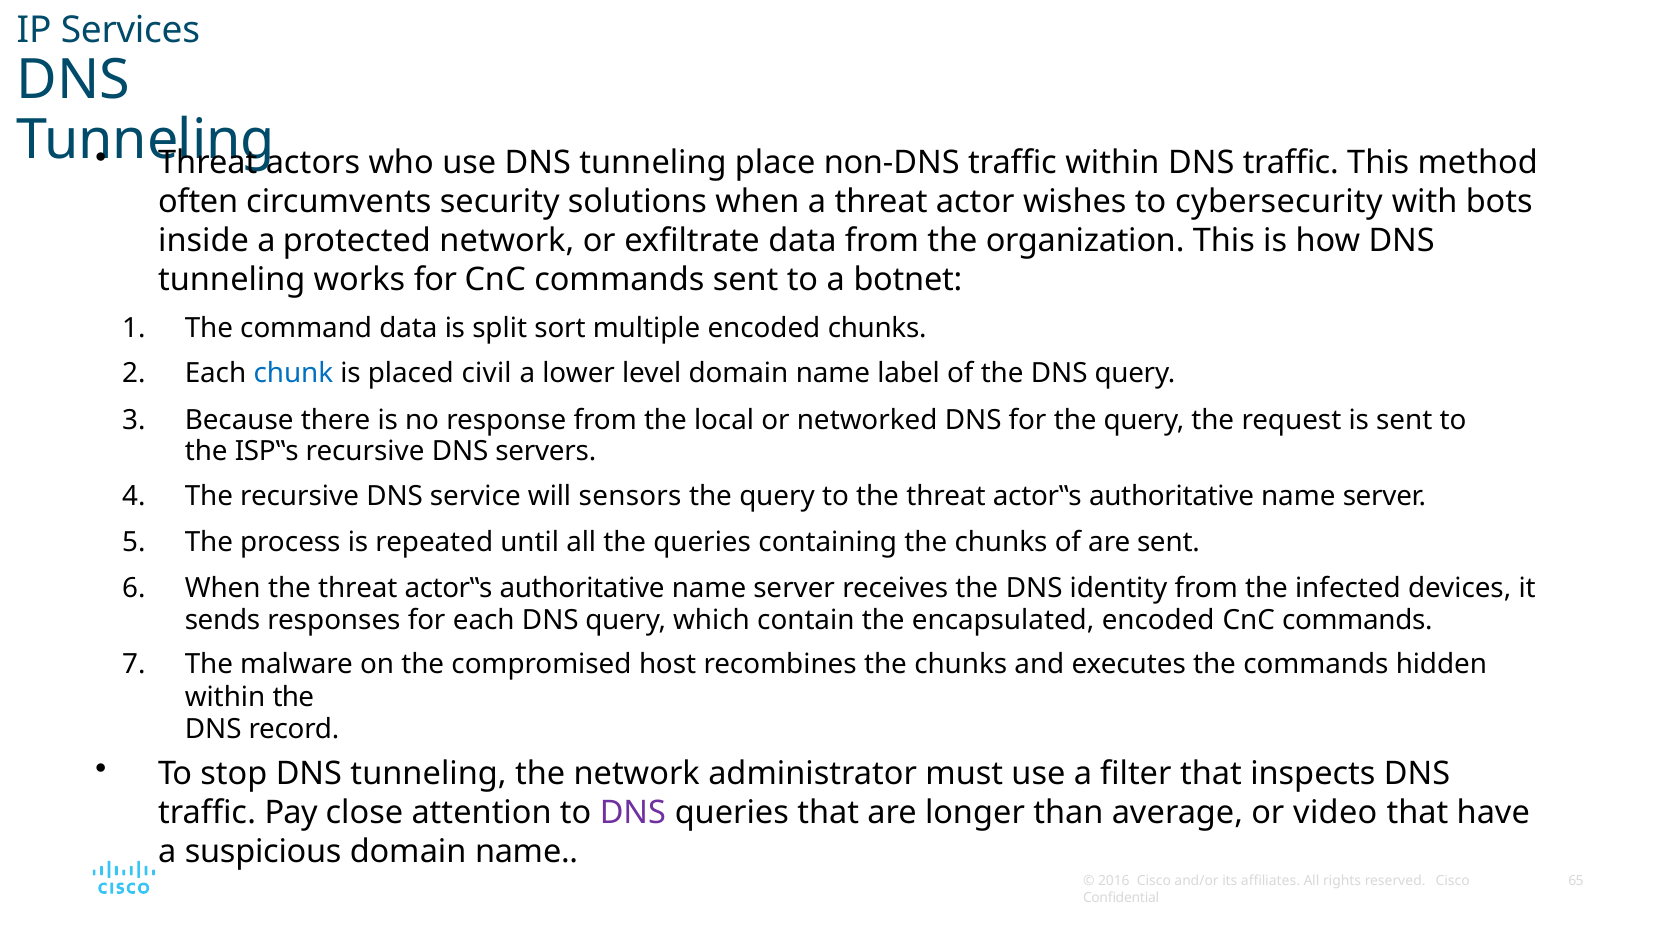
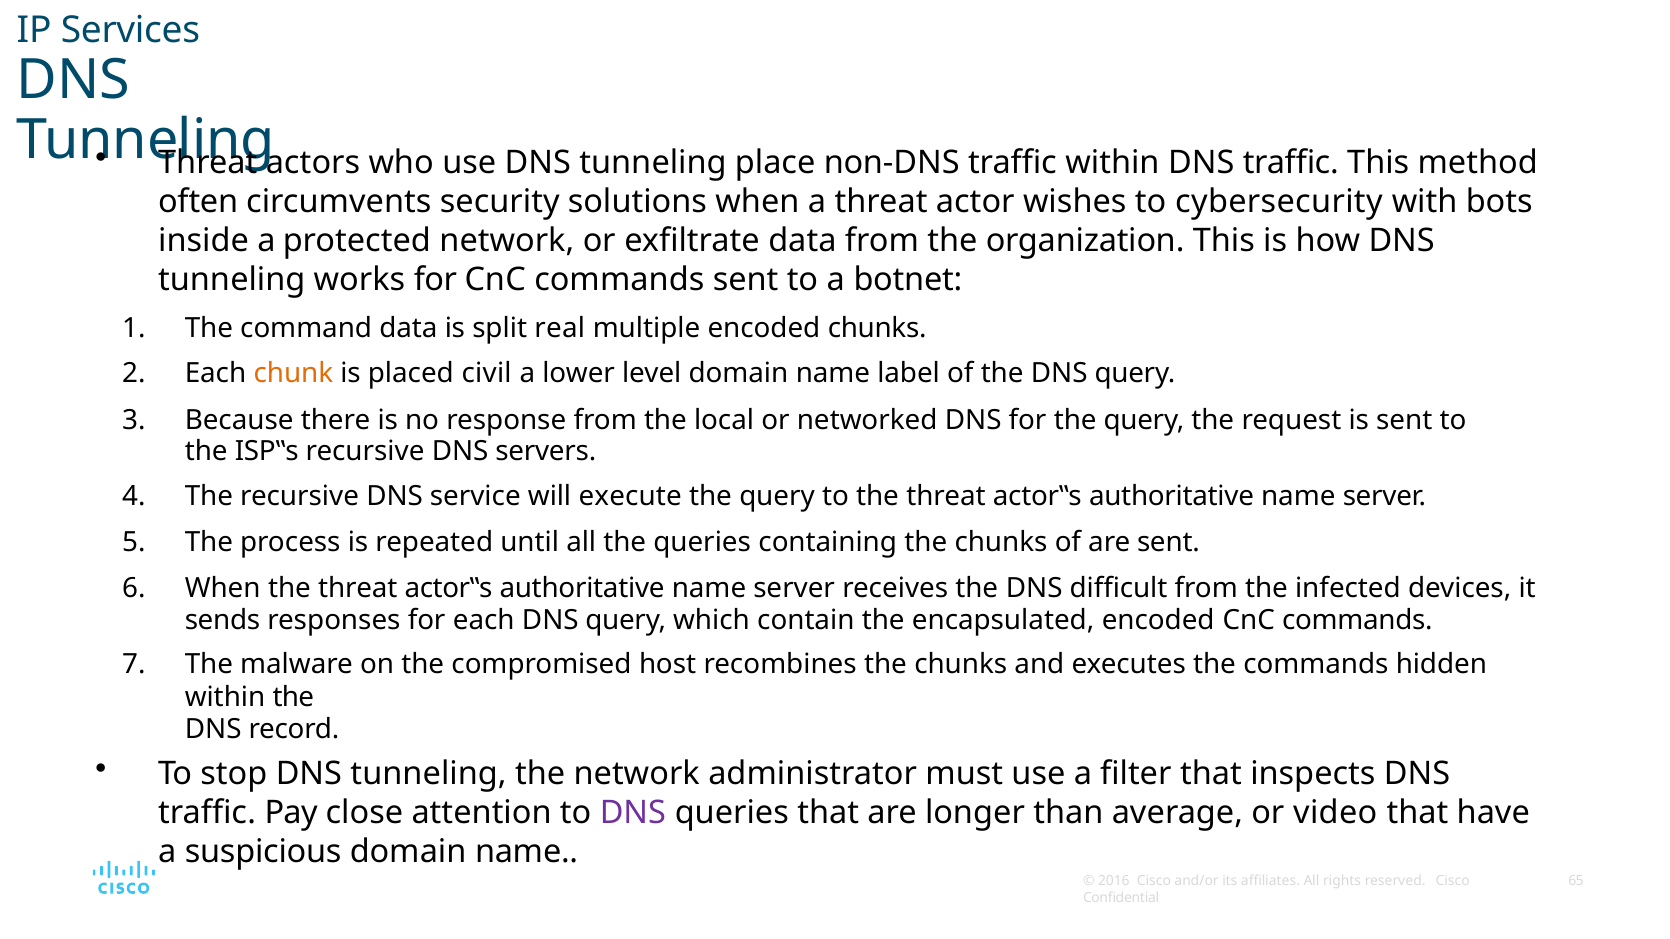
sort: sort -> real (560, 328)
chunk colour: blue -> orange (293, 374)
sensors: sensors -> execute (630, 497)
identity: identity -> difficult (1119, 589)
